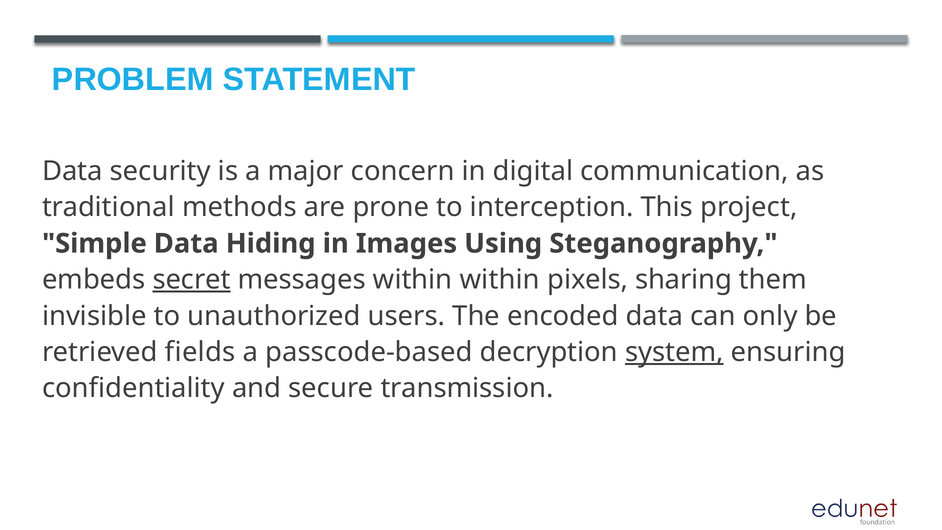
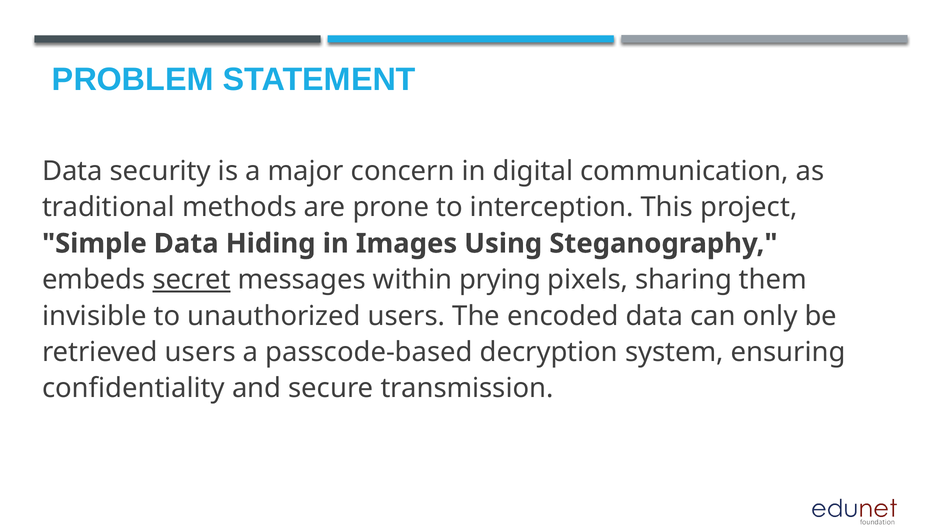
within within: within -> prying (500, 280)
retrieved fields: fields -> users (200, 352)
system underline: present -> none (674, 352)
